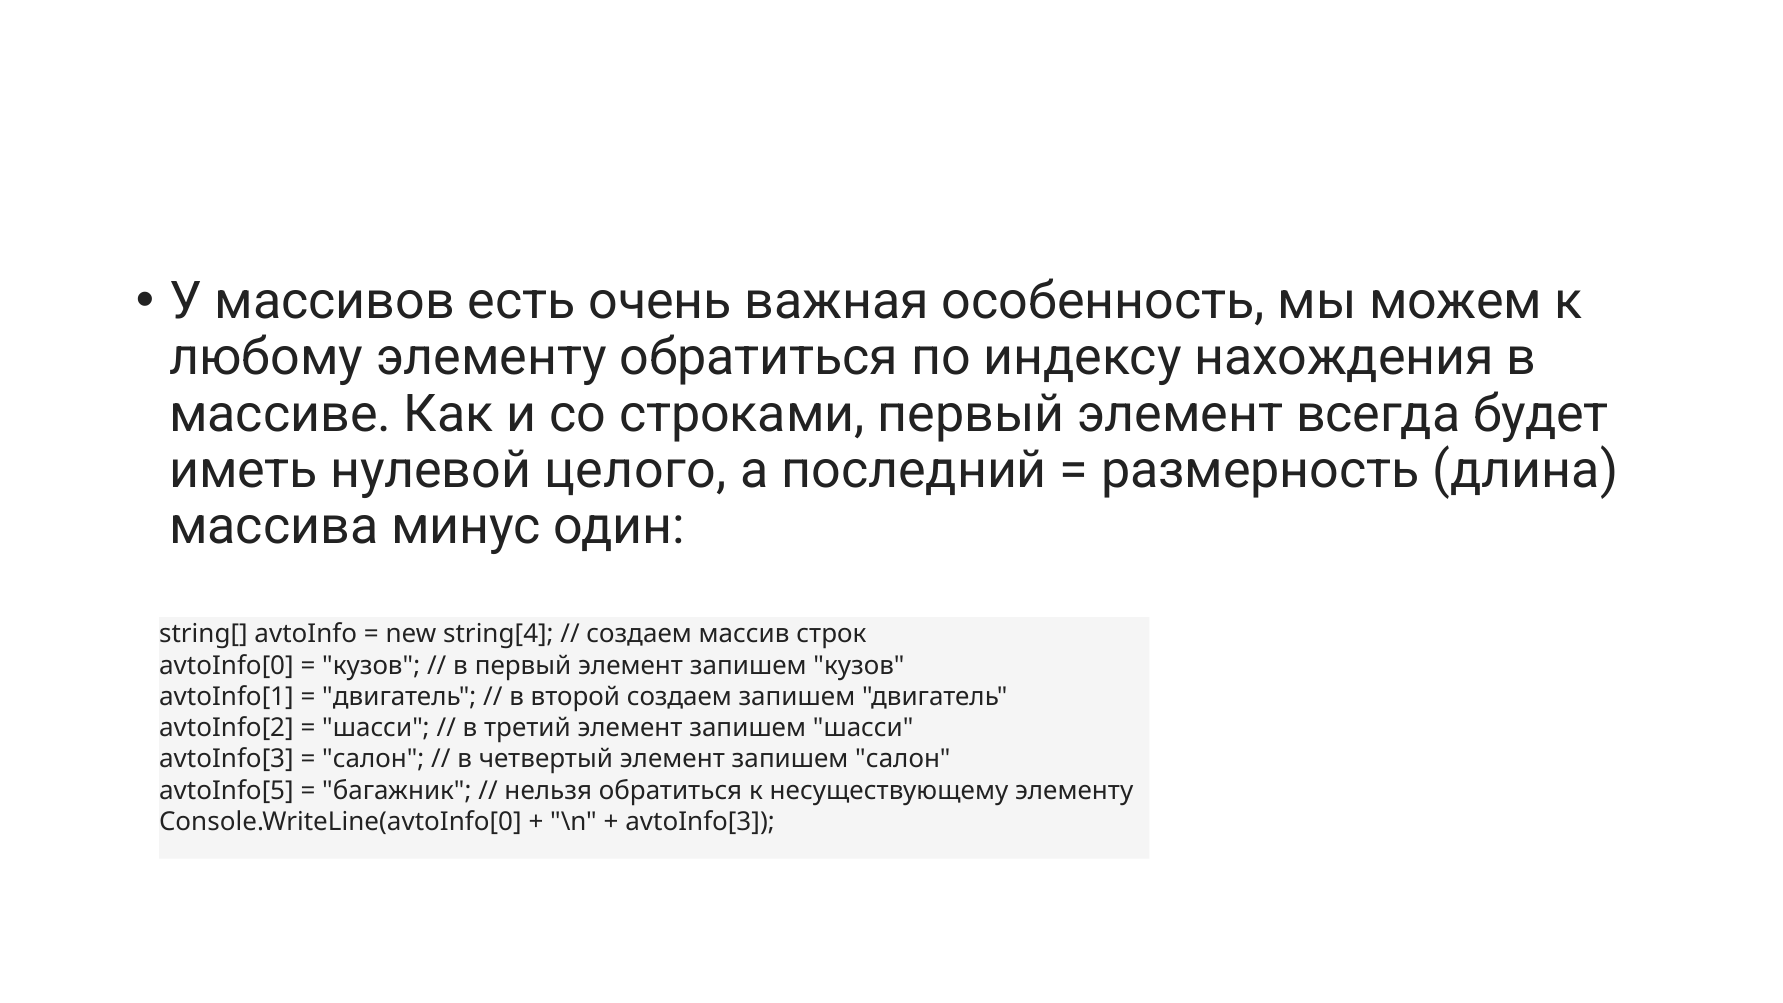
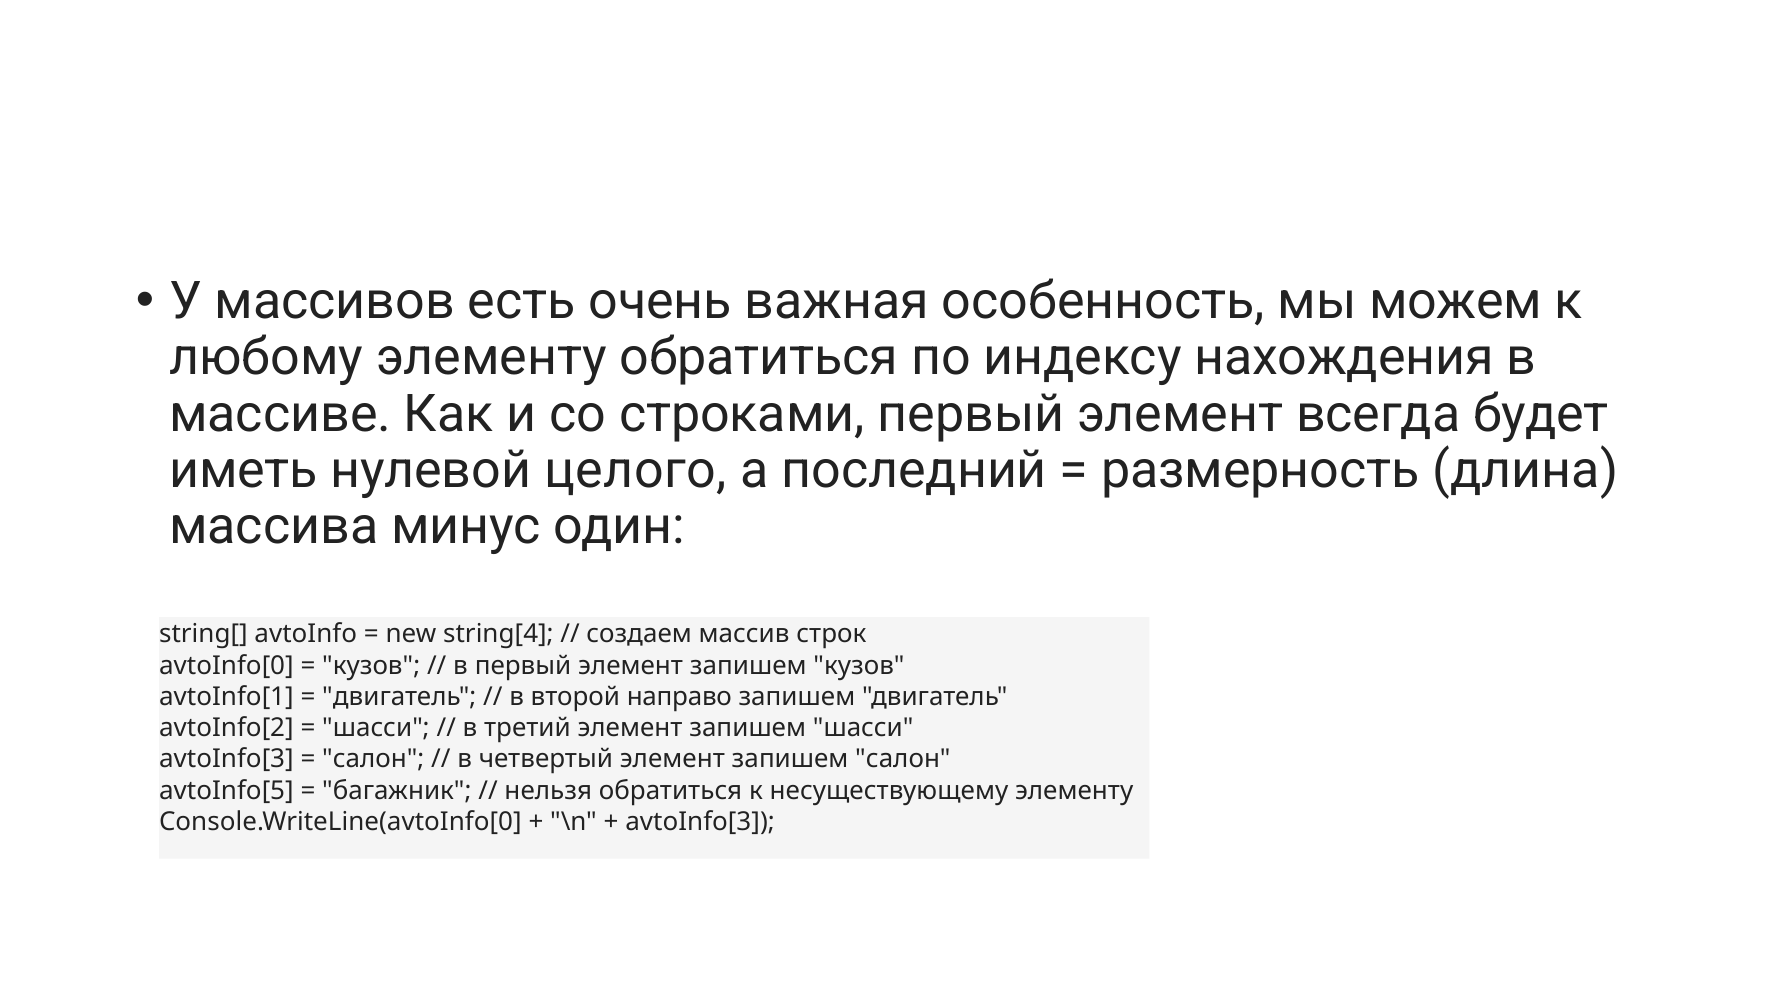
второй создаем: создаем -> направо (679, 697)
